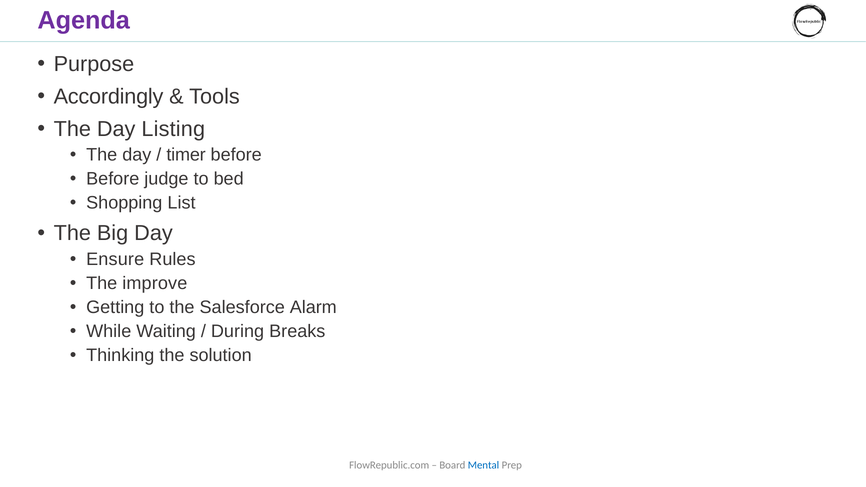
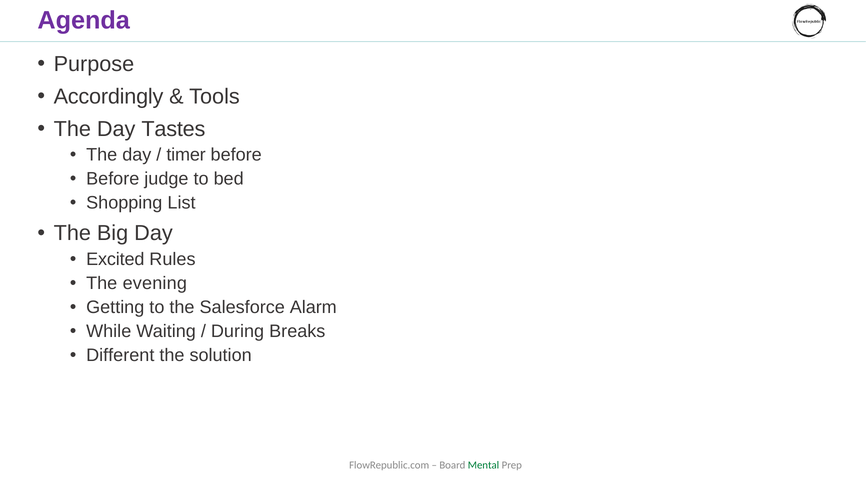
Listing: Listing -> Tastes (173, 129)
Ensure: Ensure -> Excited (115, 259)
improve: improve -> evening (155, 283)
Thinking: Thinking -> Different (120, 355)
Mental colour: blue -> green (484, 465)
